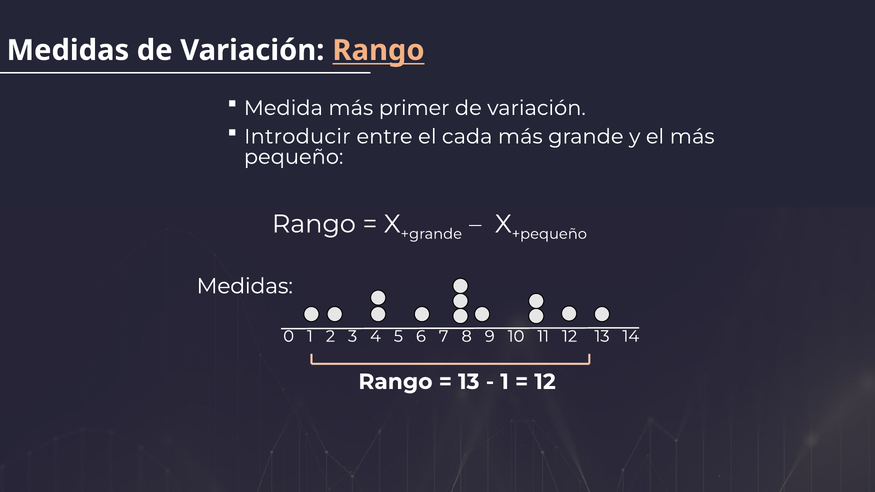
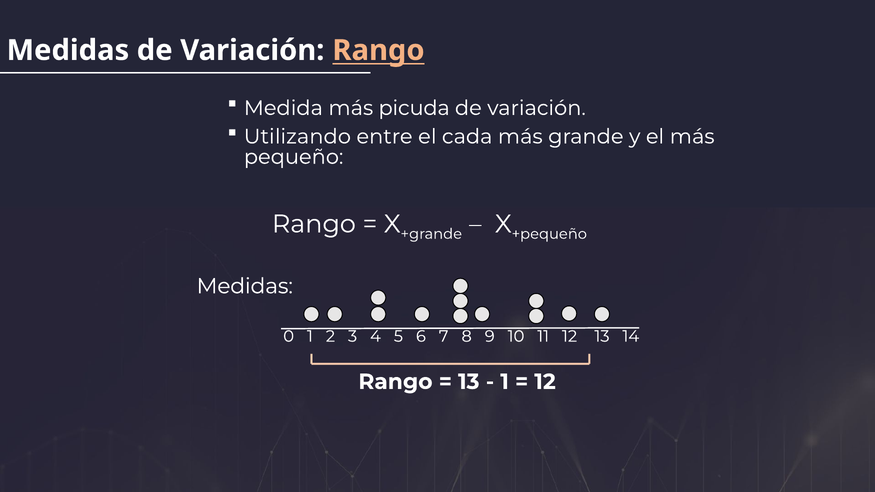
primer: primer -> picuda (414, 108)
Introducir: Introducir -> Utilizando (297, 137)
